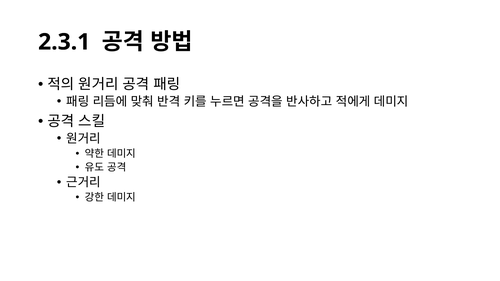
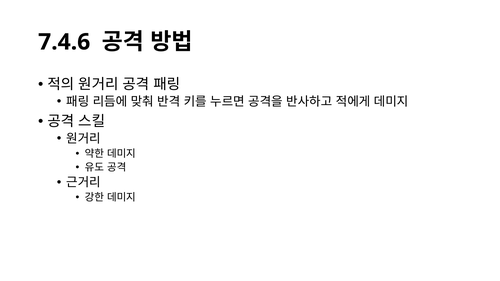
2.3.1: 2.3.1 -> 7.4.6 (64, 42)
